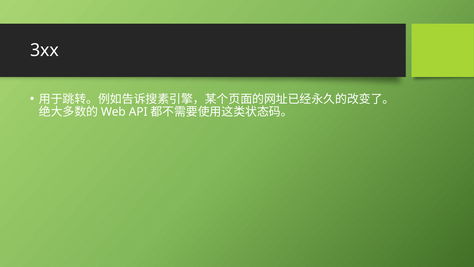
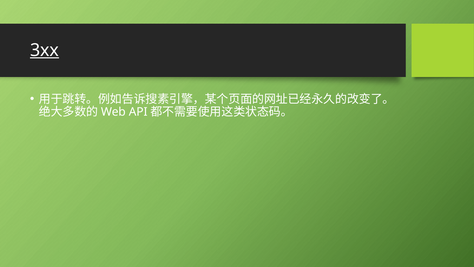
3xx underline: none -> present (44, 50)
